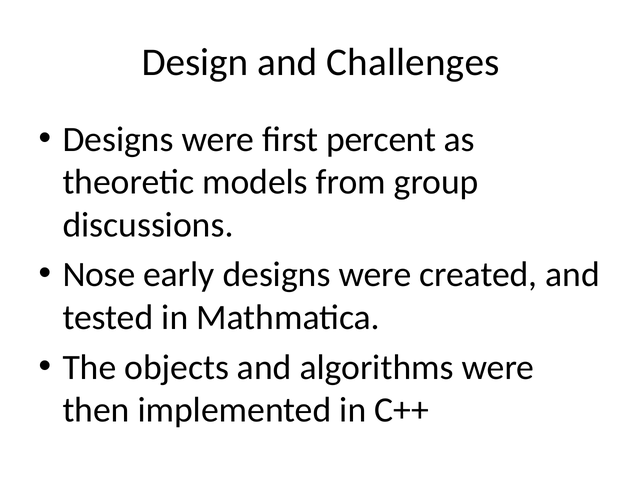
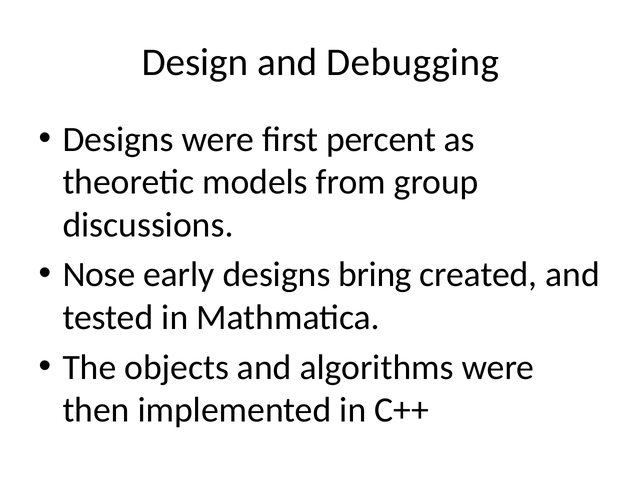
Challenges: Challenges -> Debugging (413, 62)
early designs were: were -> bring (375, 275)
